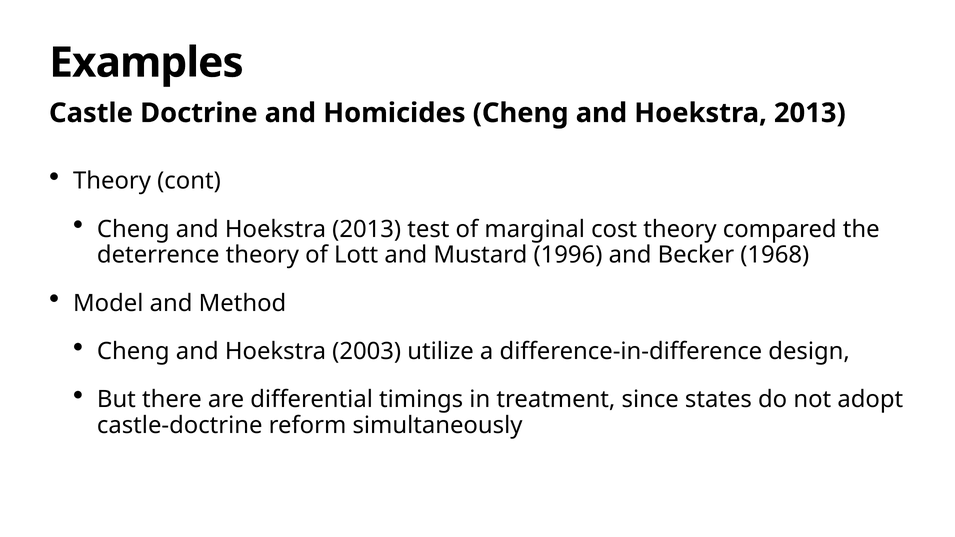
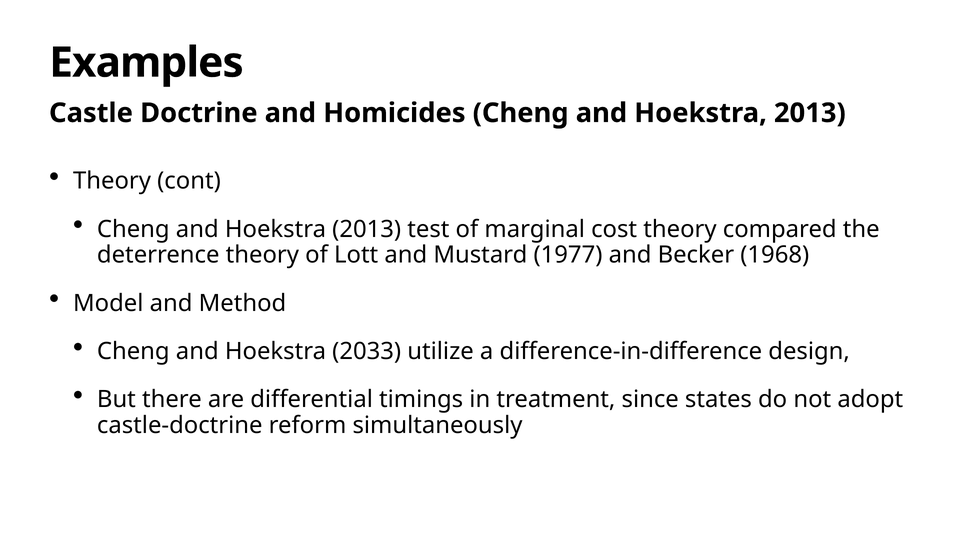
1996: 1996 -> 1977 (568, 255)
2003: 2003 -> 2033 (367, 351)
